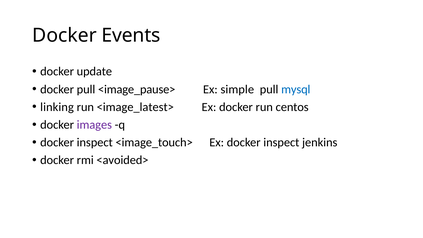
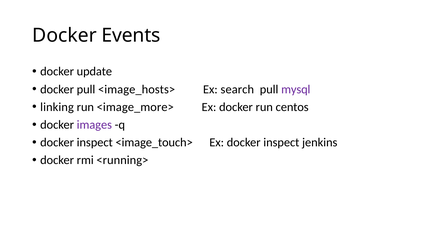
<image_pause>: <image_pause> -> <image_hosts> (137, 89)
simple: simple -> search (237, 89)
mysql colour: blue -> purple (296, 89)
<image_latest>: <image_latest> -> <image_more> (135, 107)
<avoided>: <avoided> -> <running> (122, 160)
